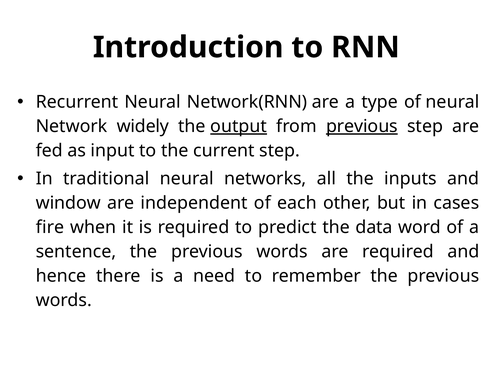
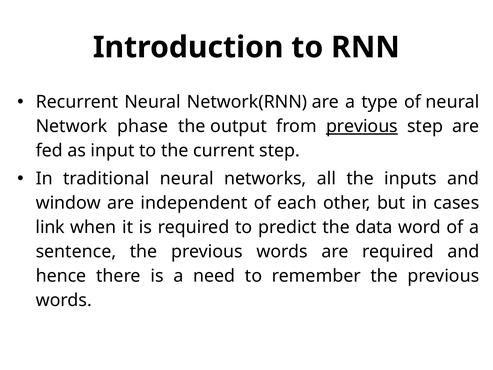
widely: widely -> phase (143, 126)
output underline: present -> none (239, 126)
fire: fire -> link (50, 227)
